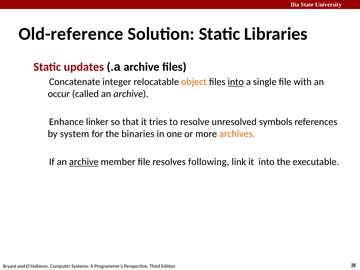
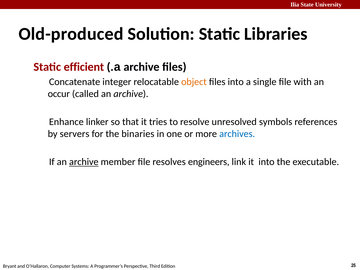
Old-reference: Old-reference -> Old-produced (71, 34)
updates: updates -> efficient (84, 67)
into underline: present -> none (236, 82)
system: system -> servers (75, 134)
archives colour: orange -> blue (237, 134)
following: following -> engineers (209, 162)
